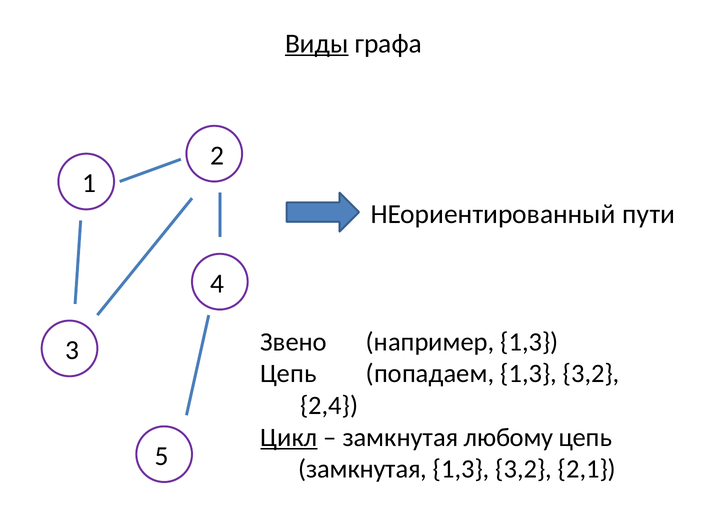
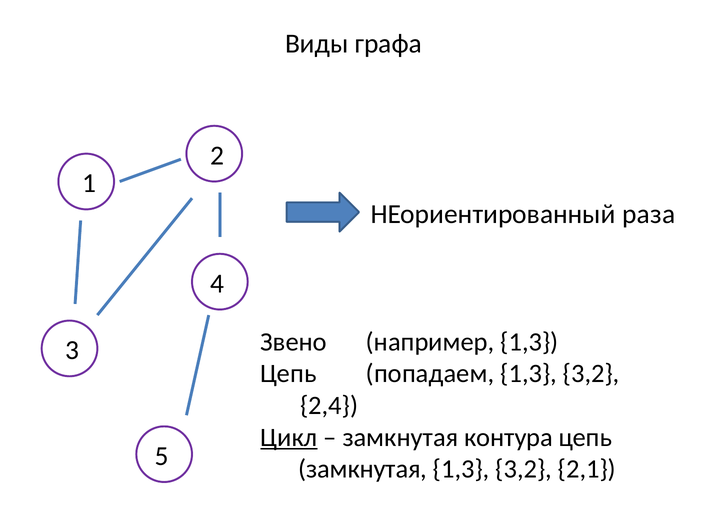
Виды underline: present -> none (317, 44)
пути: пути -> раза (649, 214)
любому: любому -> контура (509, 438)
